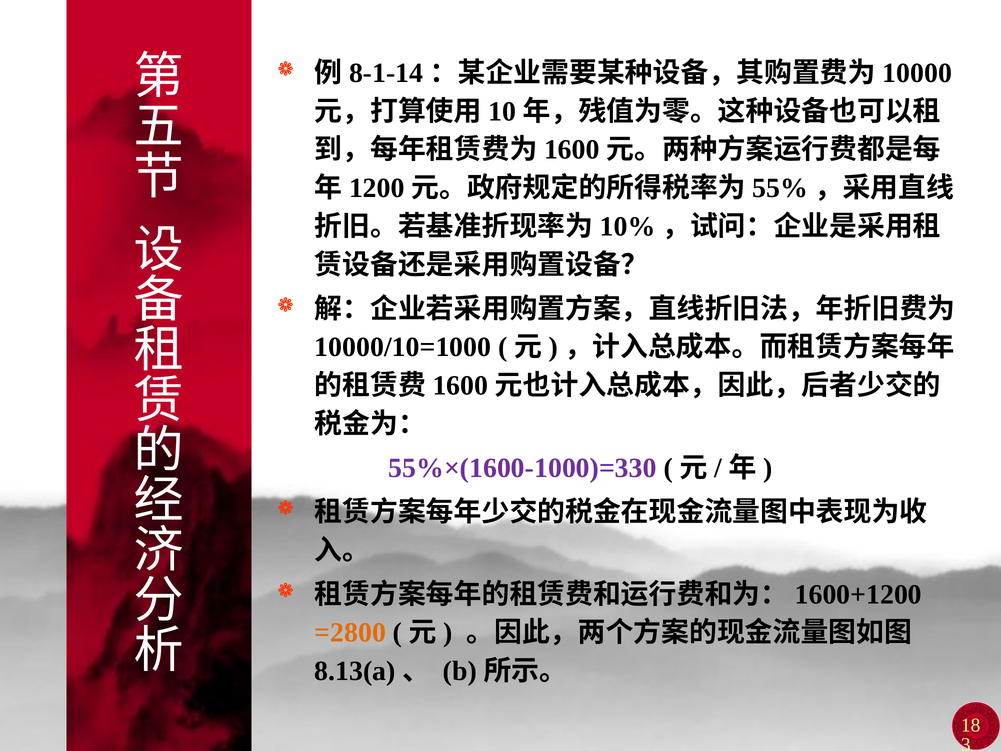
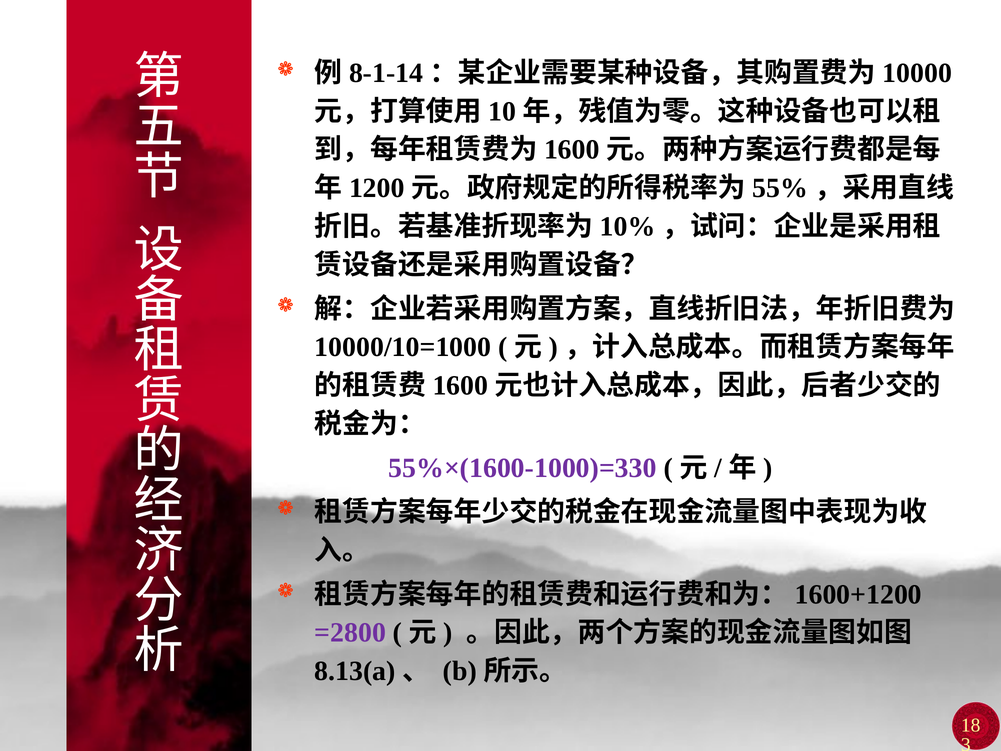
=2800 colour: orange -> purple (350, 633)
